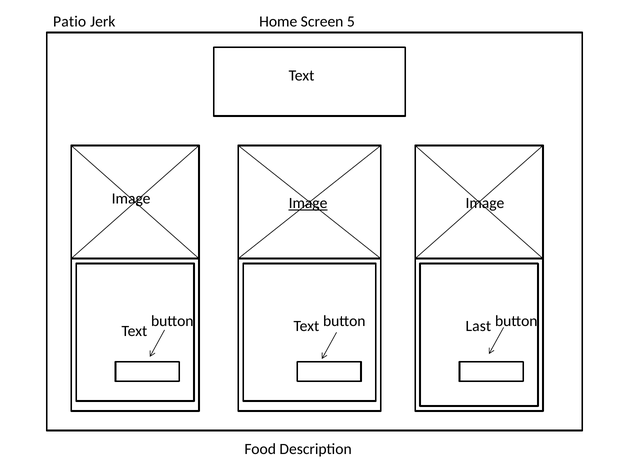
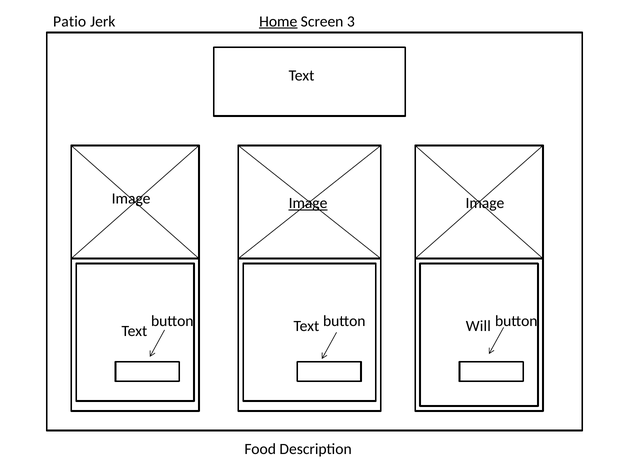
Home underline: none -> present (278, 21)
5: 5 -> 3 (351, 21)
Last: Last -> Will (478, 326)
